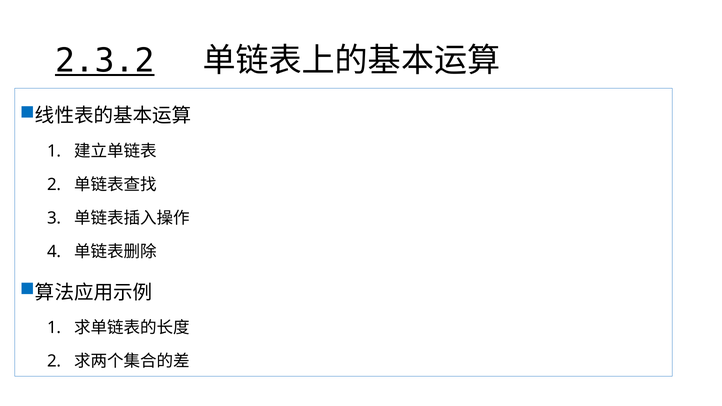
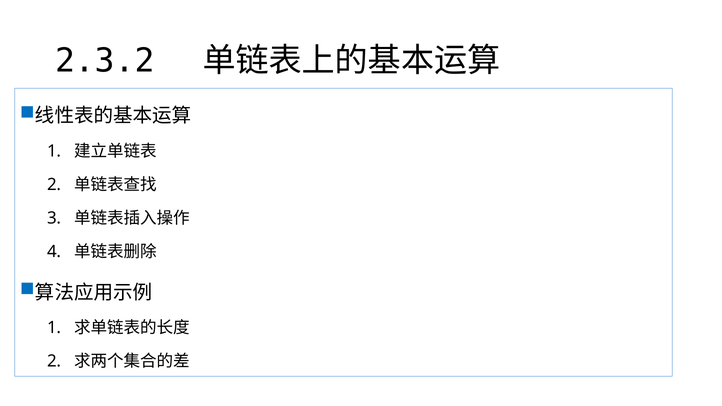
2.3.2 underline: present -> none (105, 61)
